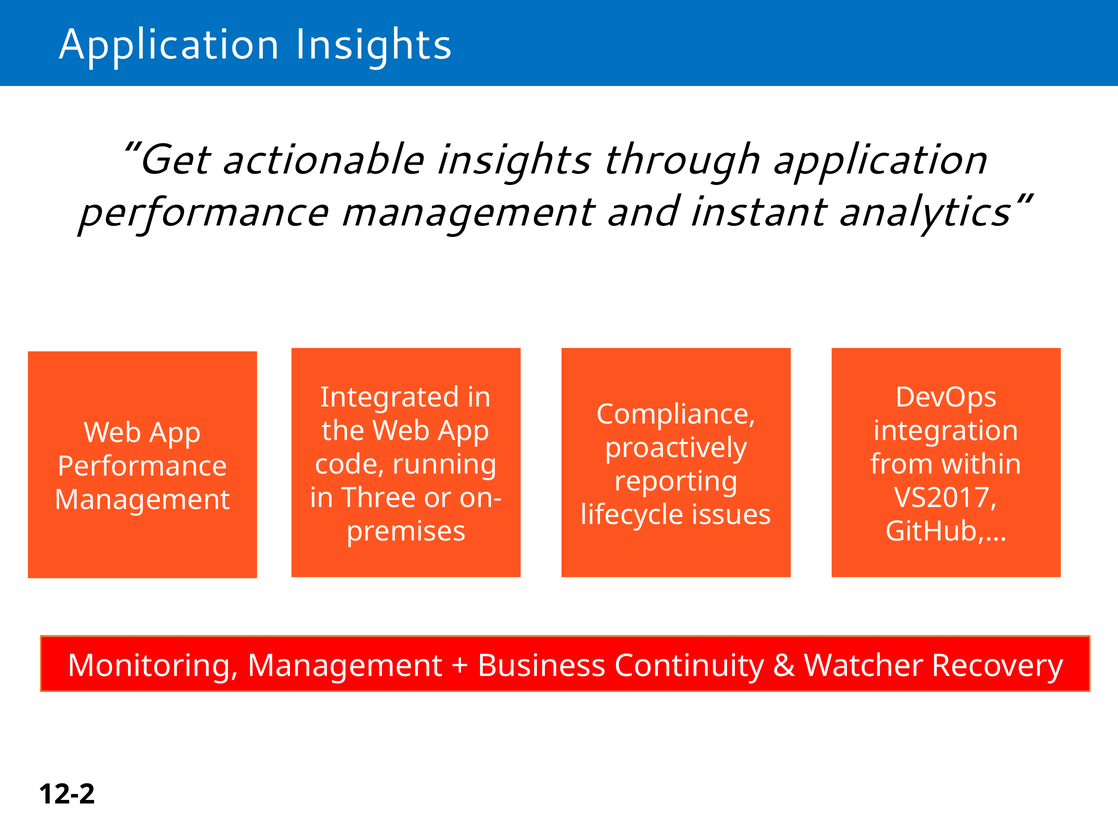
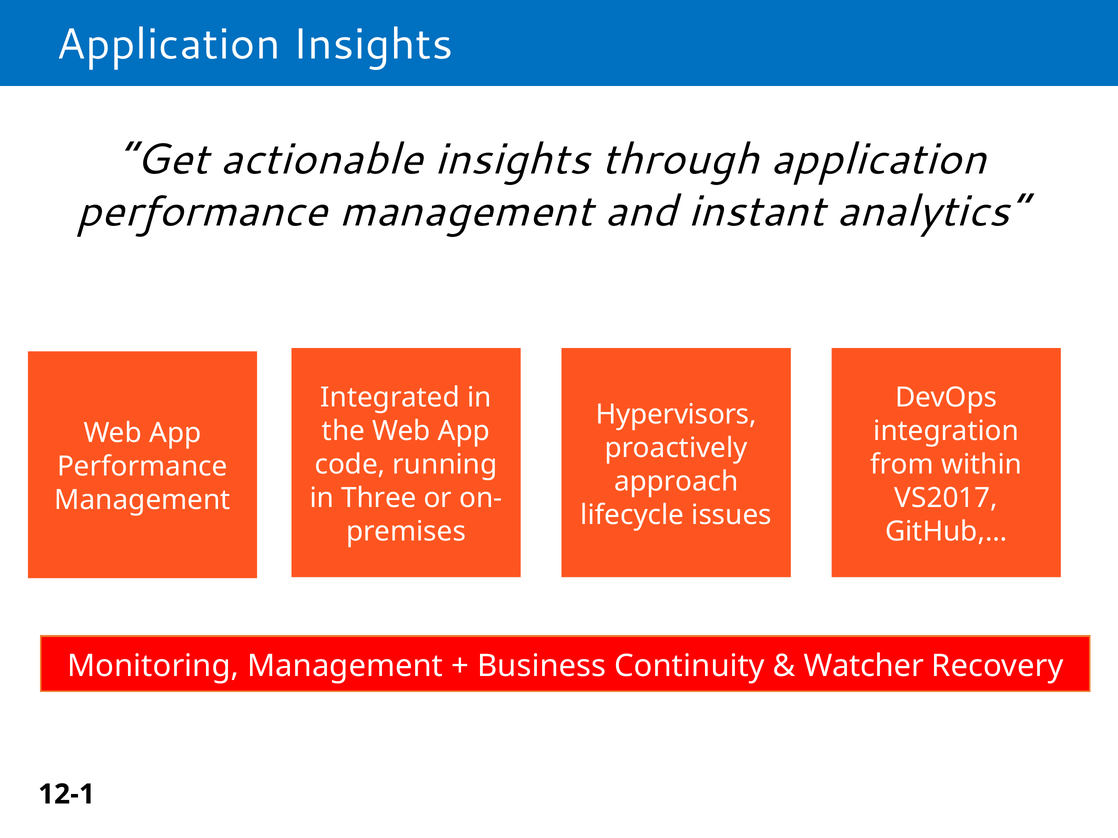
Compliance: Compliance -> Hypervisors (676, 415)
reporting: reporting -> approach (676, 482)
12-2: 12-2 -> 12-1 (67, 795)
